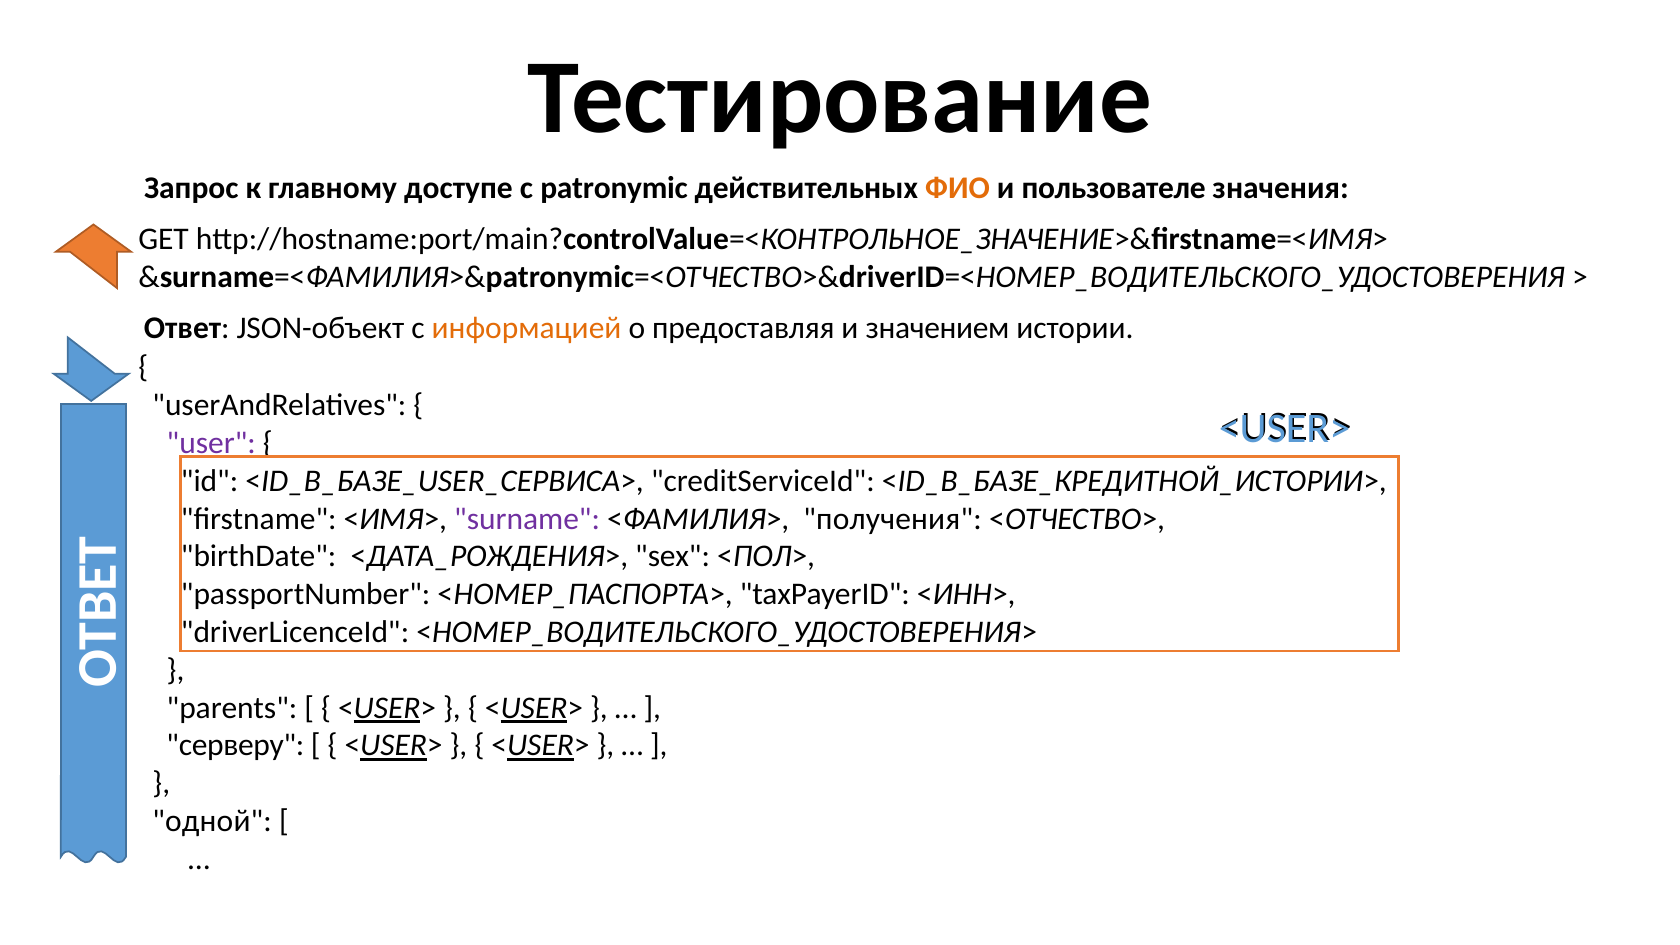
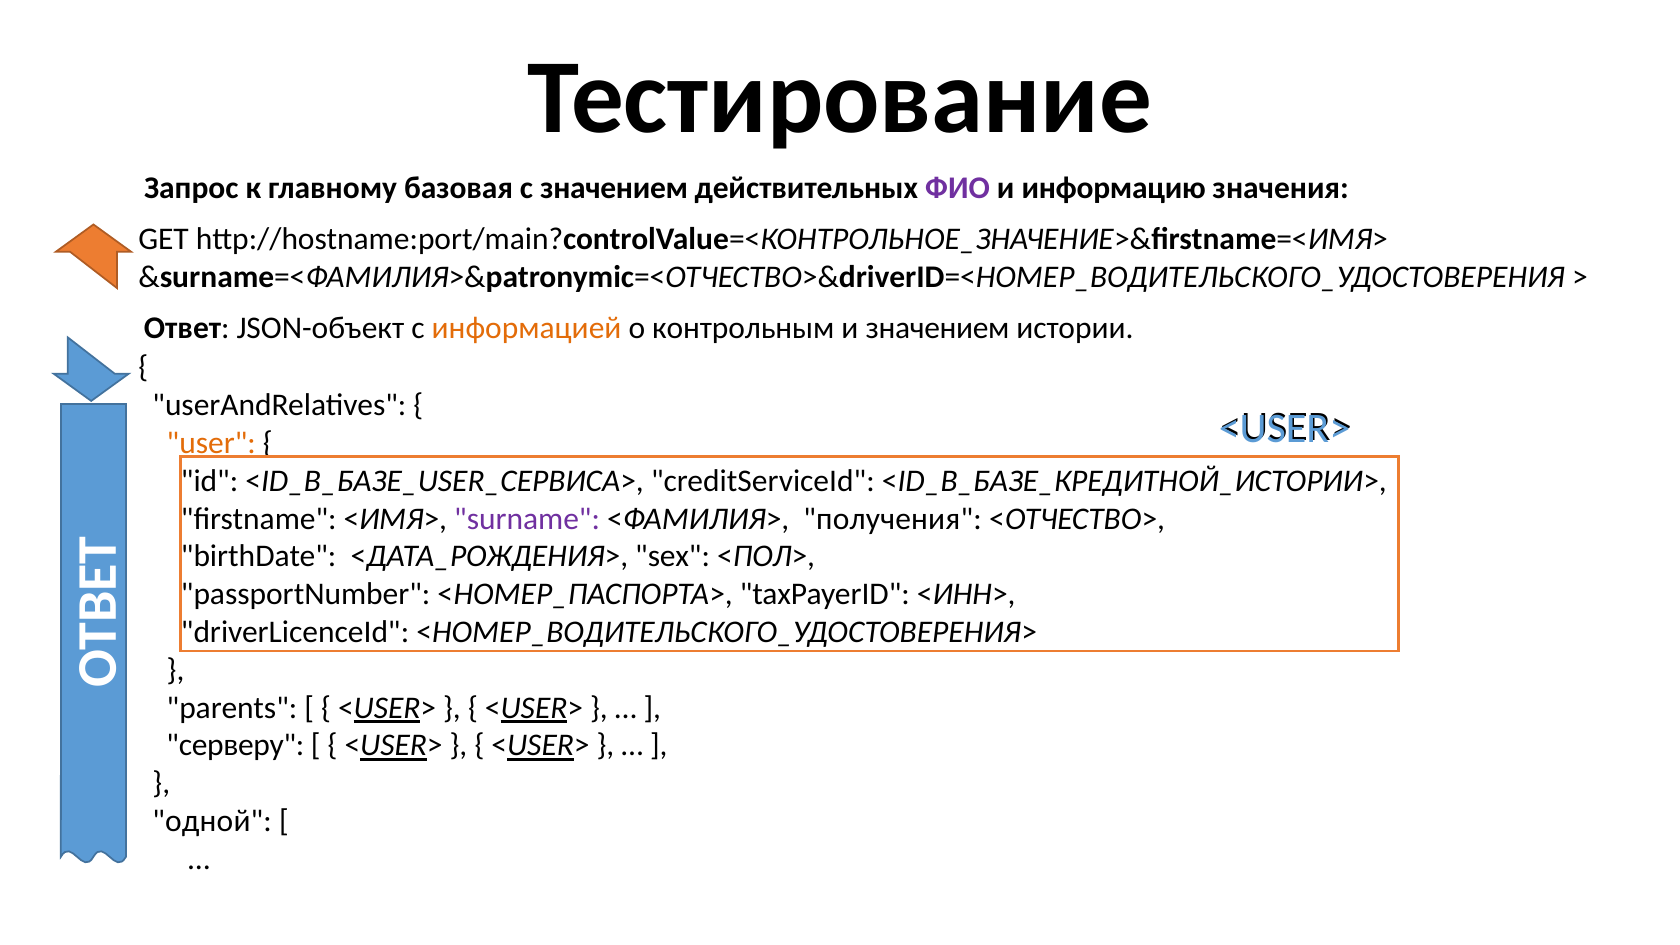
доступе: доступе -> базовая (459, 188)
с patronymic: patronymic -> значением (614, 188)
ФИО colour: orange -> purple (958, 188)
пользователе: пользователе -> информацию (1114, 188)
предоставляя: предоставляя -> контрольным (743, 328)
user colour: purple -> orange (211, 443)
